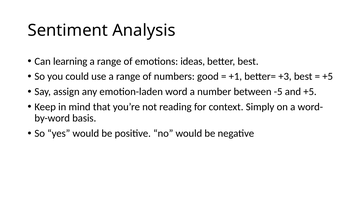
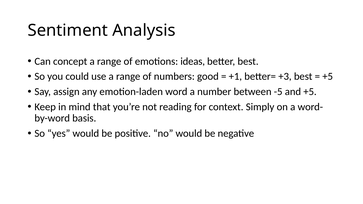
learning: learning -> concept (70, 61)
